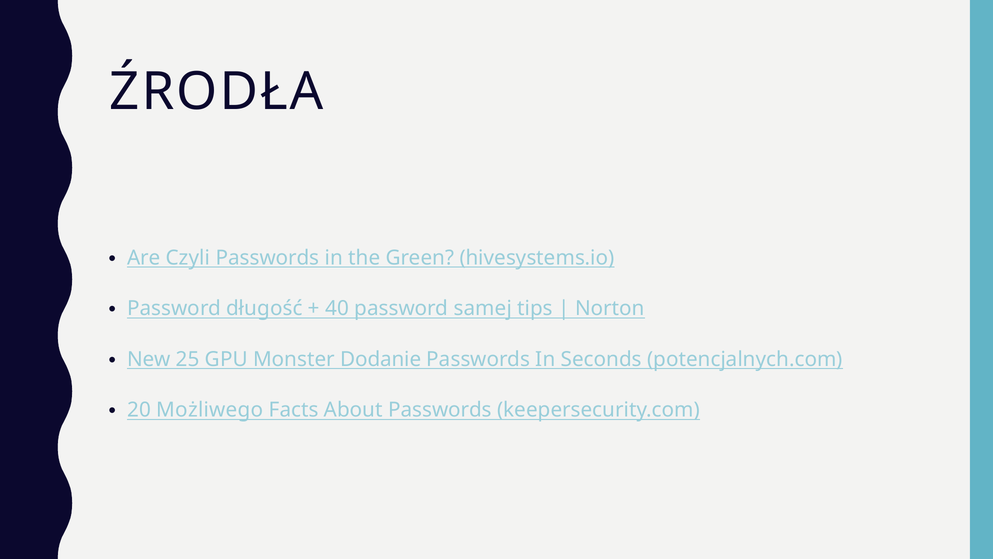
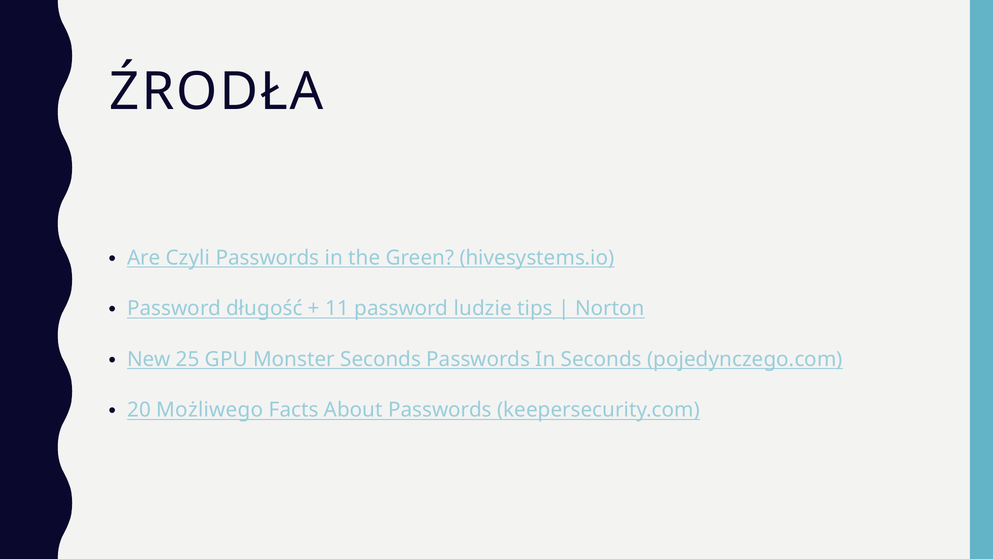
40: 40 -> 11 (337, 308)
samej: samej -> ludzie (483, 308)
Monster Dodanie: Dodanie -> Seconds (381, 359)
potencjalnych.com: potencjalnych.com -> pojedynczego.com (745, 359)
